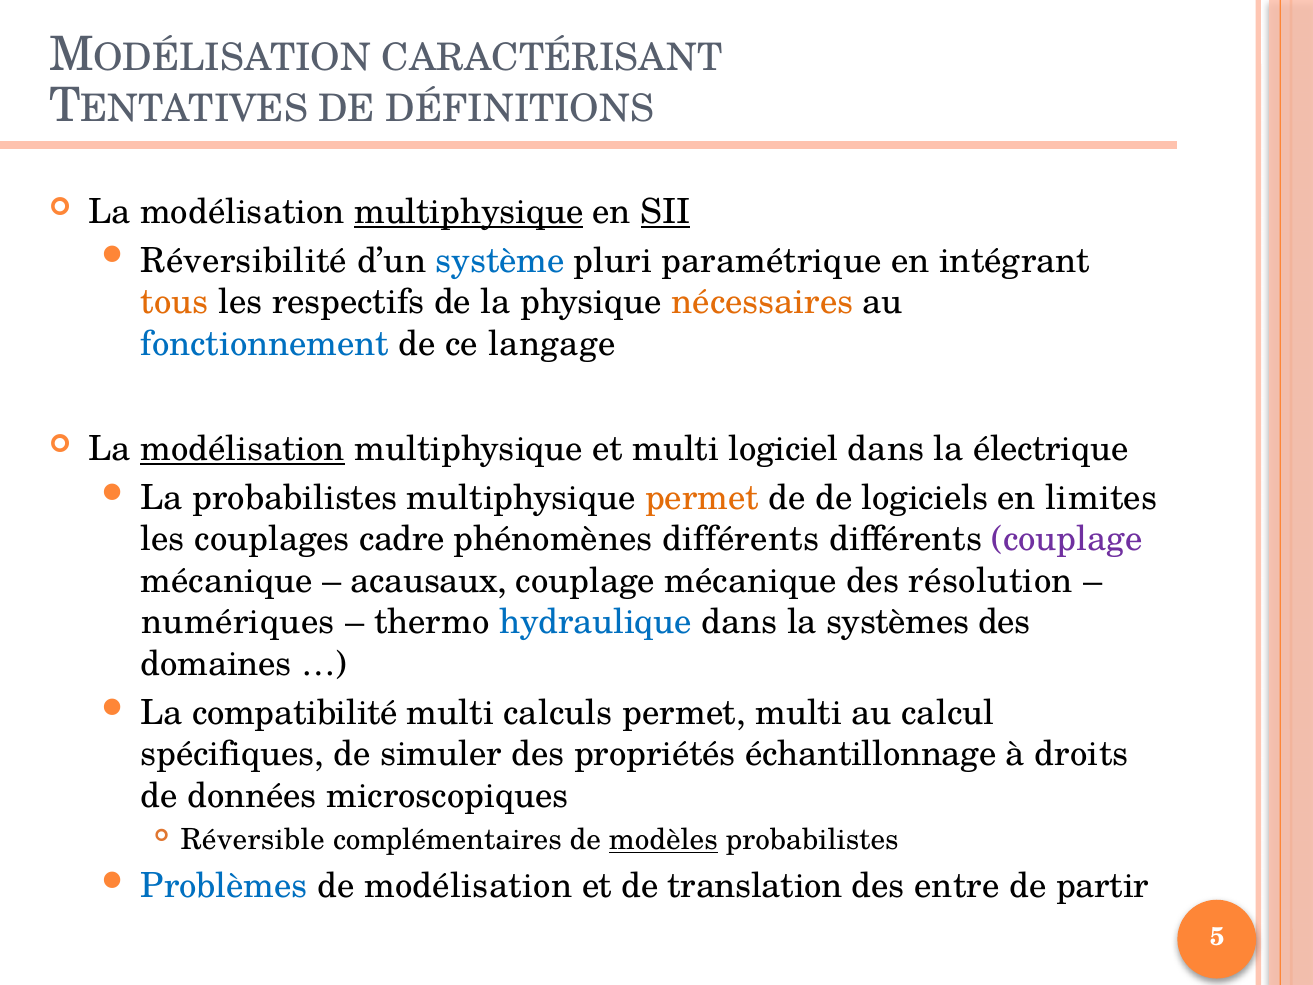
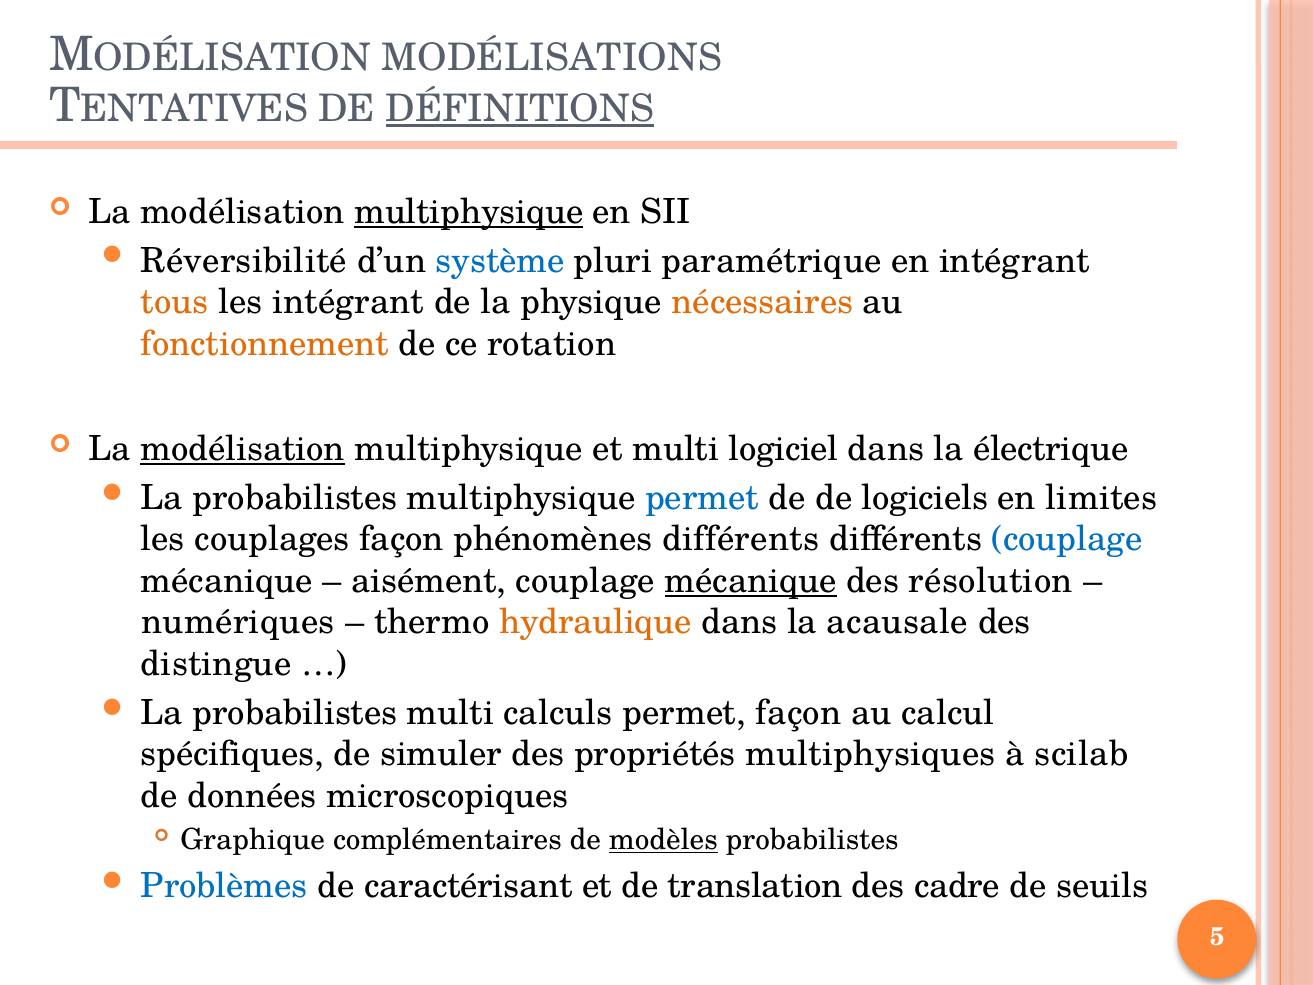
CARACTÉRISANT: CARACTÉRISANT -> MODÉLISATIONS (552, 58)
DÉFINITIONS underline: none -> present (520, 109)
SII underline: present -> none (666, 212)
les respectifs: respectifs -> intégrant (348, 302)
fonctionnement colour: blue -> orange (265, 344)
langage: langage -> rotation (552, 344)
permet colour: orange -> blue (702, 498)
couplages cadre: cadre -> façon (402, 539)
couplage colour: purple -> blue (1067, 539)
acausaux: acausaux -> aisément (429, 581)
mécanique underline: none -> present (751, 581)
hydraulique colour: blue -> orange (596, 622)
systèmes: systèmes -> acausale (897, 622)
domaines: domaines -> distingue (216, 664)
compatibilité: compatibilité -> probabilistes (295, 713)
permet multi: multi -> façon (799, 713)
échantillonnage: échantillonnage -> multiphysiques (871, 754)
droits: droits -> scilab (1082, 754)
Réversible: Réversible -> Graphique (253, 840)
de modélisation: modélisation -> caractérisant (468, 886)
entre: entre -> cadre (957, 886)
partir: partir -> seuils (1103, 886)
